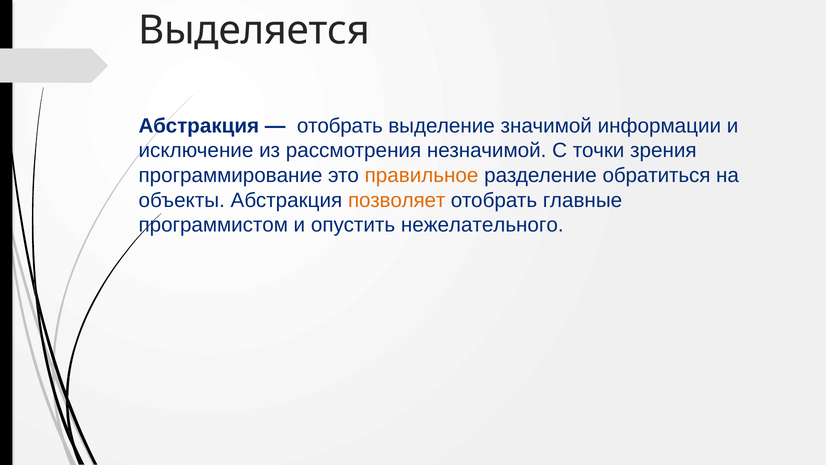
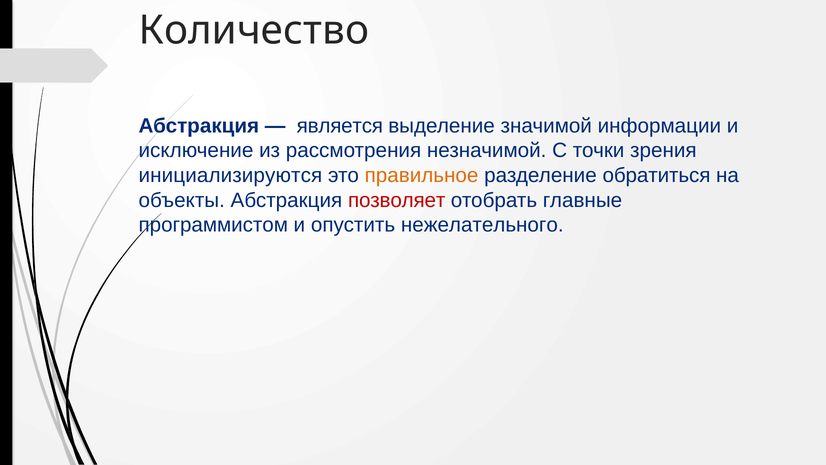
Выделяется: Выделяется -> Количество (254, 30)
отобрать: отобрать -> является (340, 126)
программирование: программирование -> инициализируются (230, 175)
позволяет colour: orange -> red (397, 200)
